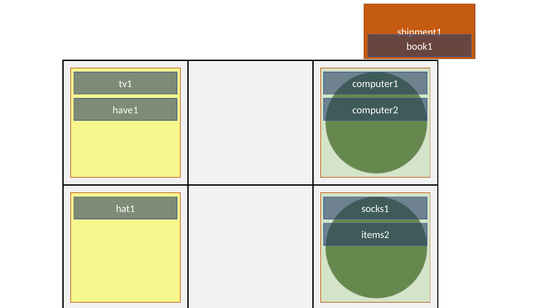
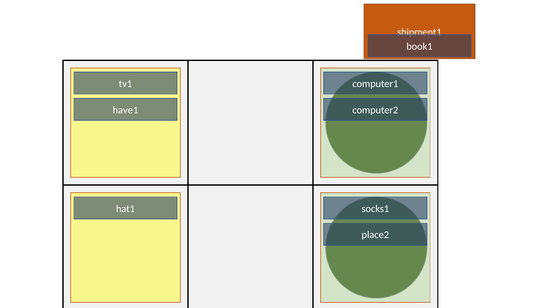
items2: items2 -> place2 (375, 235)
